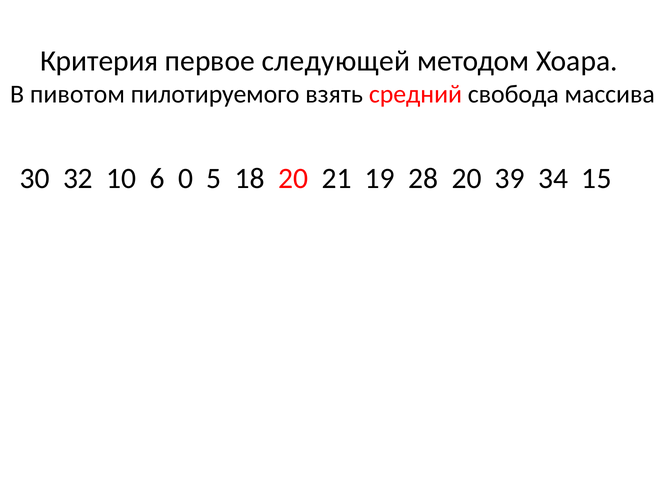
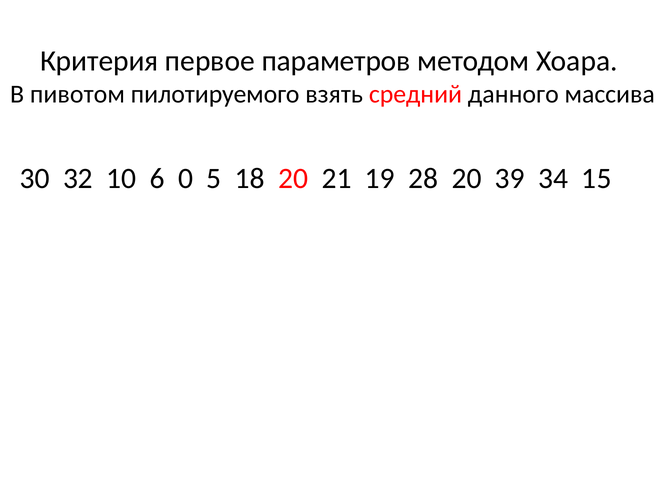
следующей: следующей -> параметров (336, 61)
свобода: свобода -> данного (513, 94)
